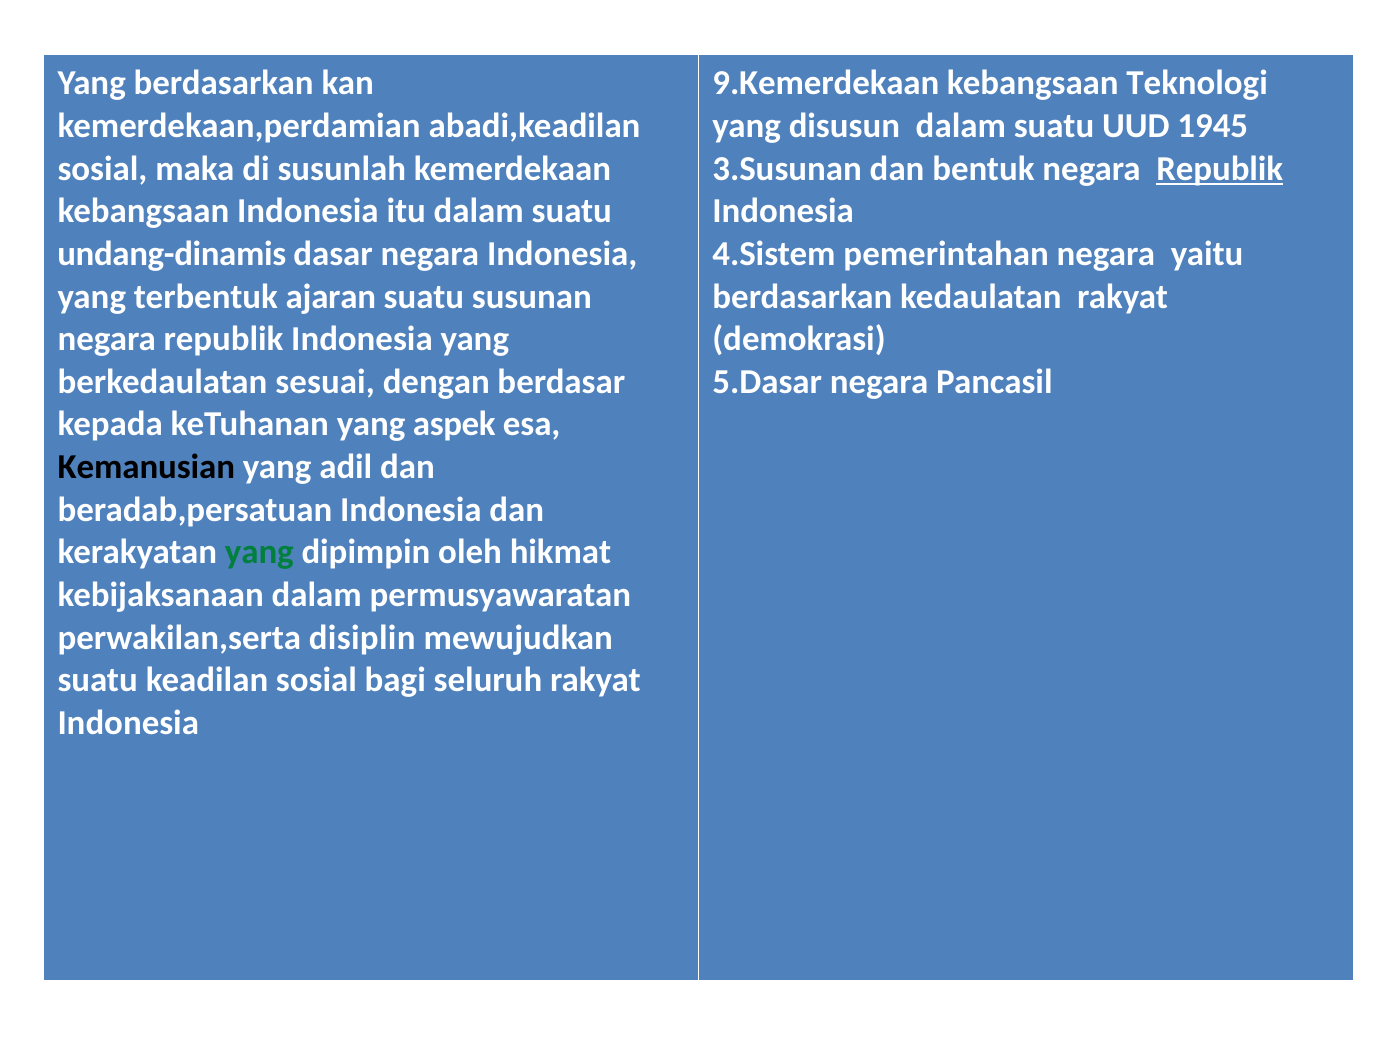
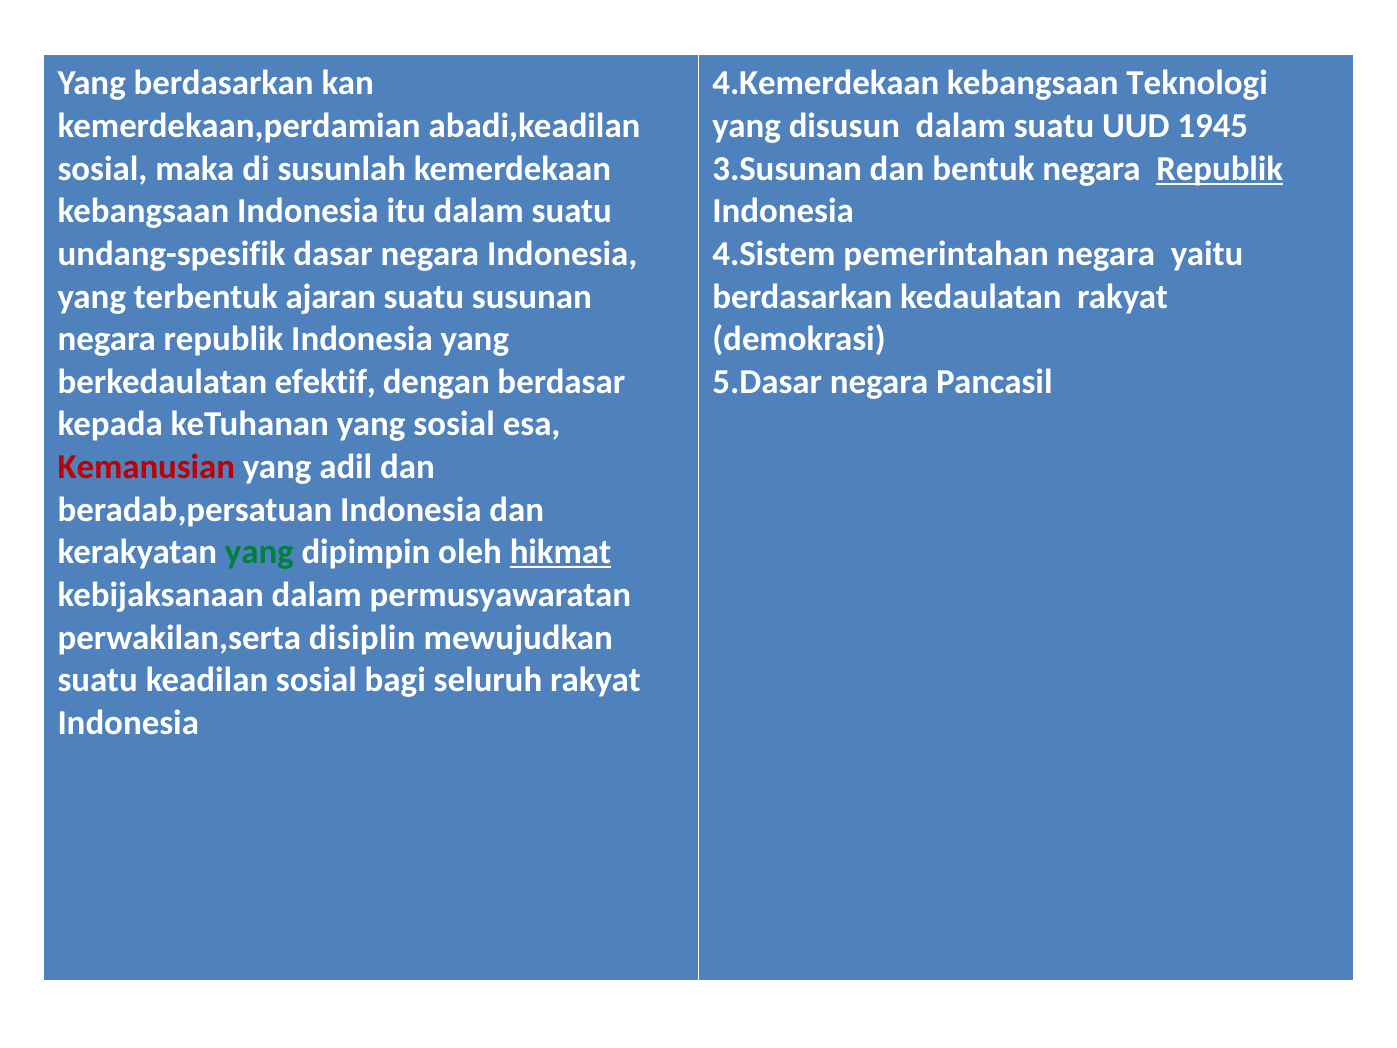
9.Kemerdekaan: 9.Kemerdekaan -> 4.Kemerdekaan (826, 83)
undang-dinamis: undang-dinamis -> undang-spesifik (172, 254)
sesuai: sesuai -> efektif (325, 382)
yang aspek: aspek -> sosial (454, 424)
Kemanusian colour: black -> red (146, 467)
hikmat underline: none -> present (560, 552)
